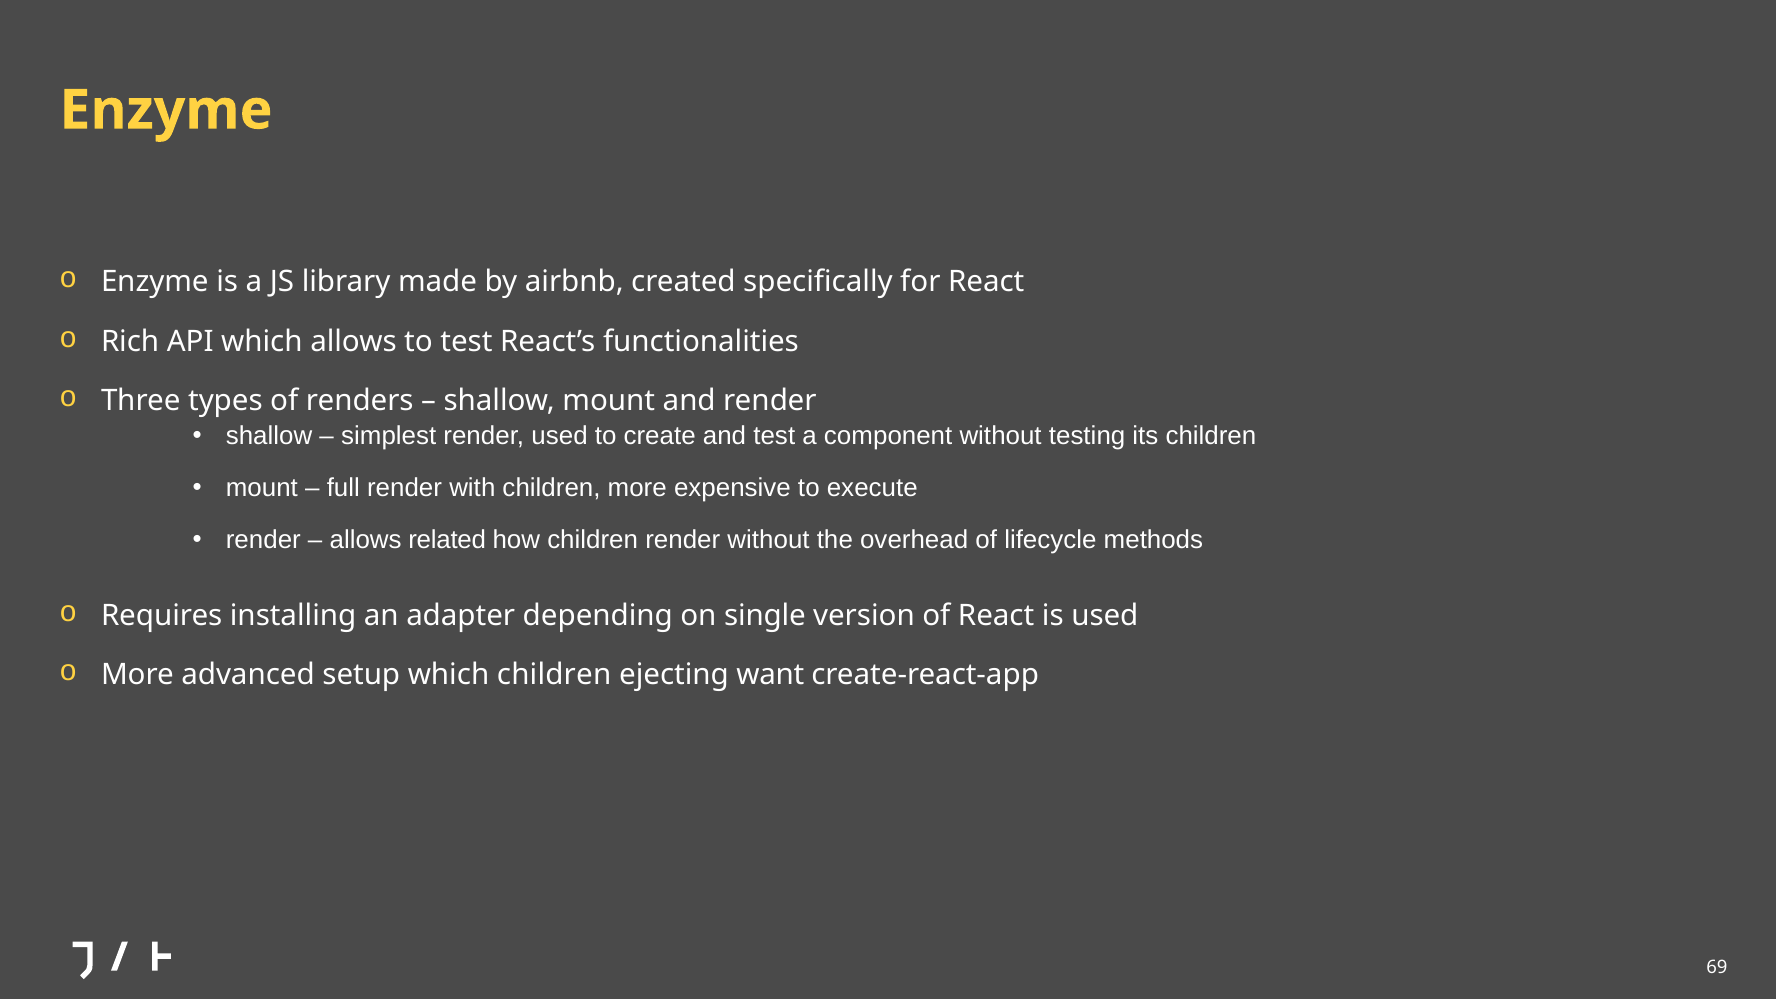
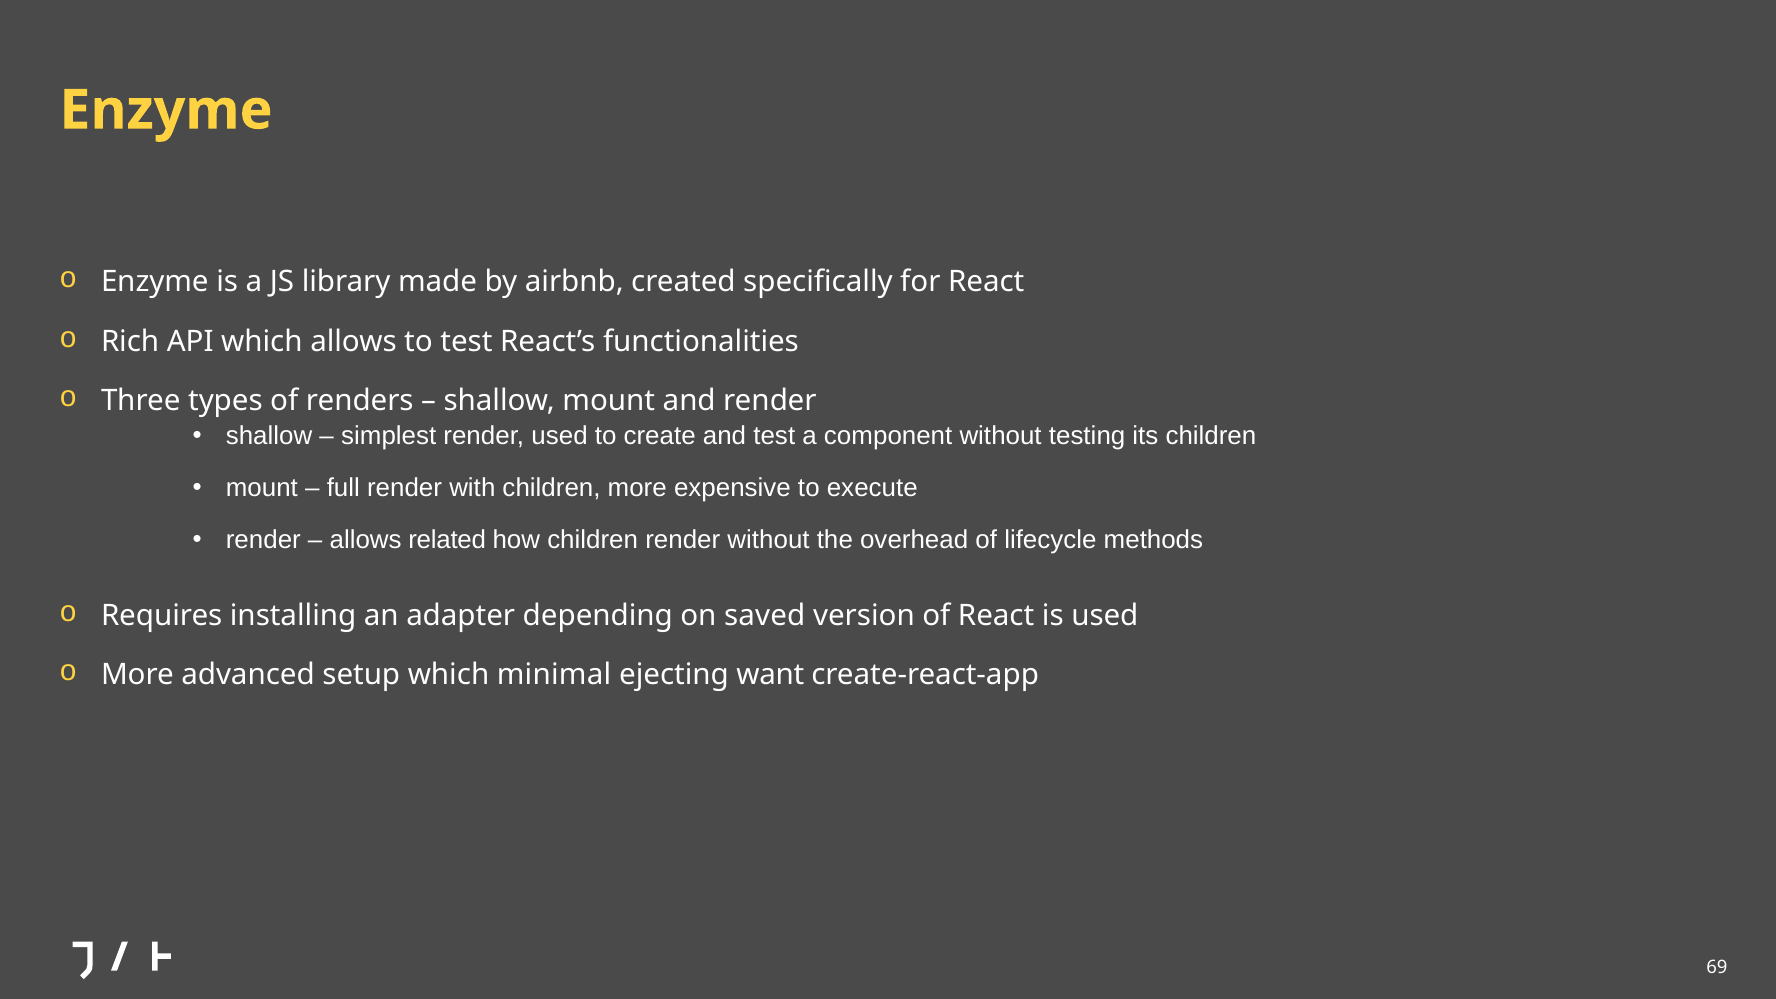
single: single -> saved (765, 616)
which children: children -> minimal (554, 675)
